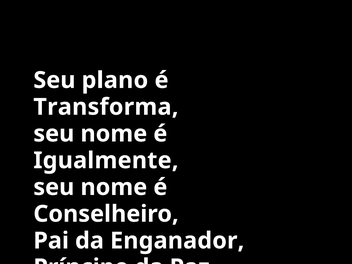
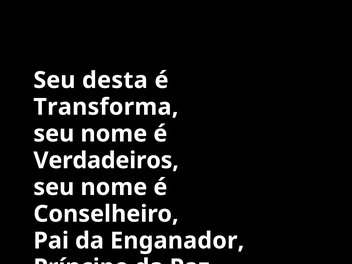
plano: plano -> desta (115, 80)
Igualmente: Igualmente -> Verdadeiros (106, 160)
